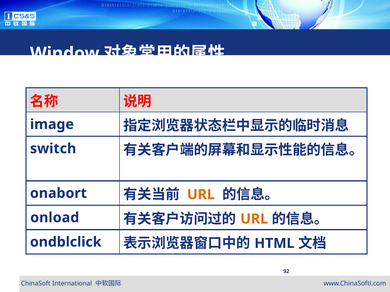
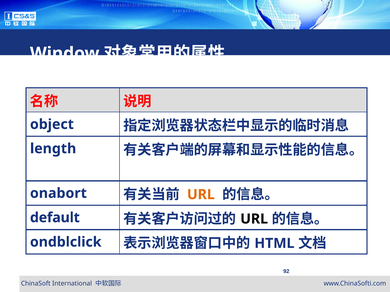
image: image -> object (52, 125)
switch: switch -> length (53, 149)
onload: onload -> default (55, 218)
URL colour: orange -> black (254, 219)
